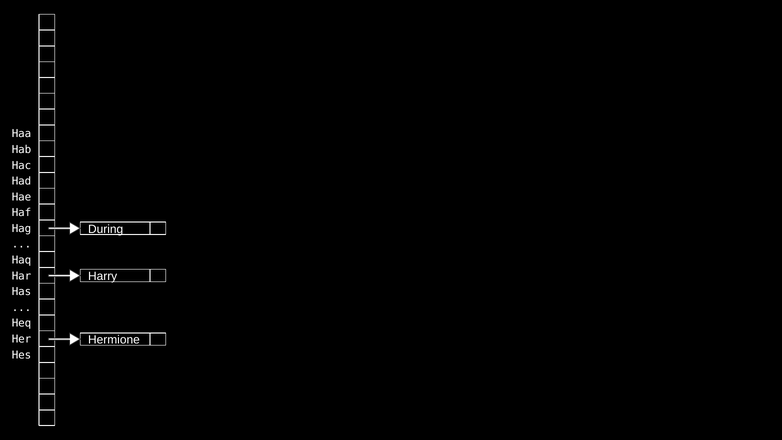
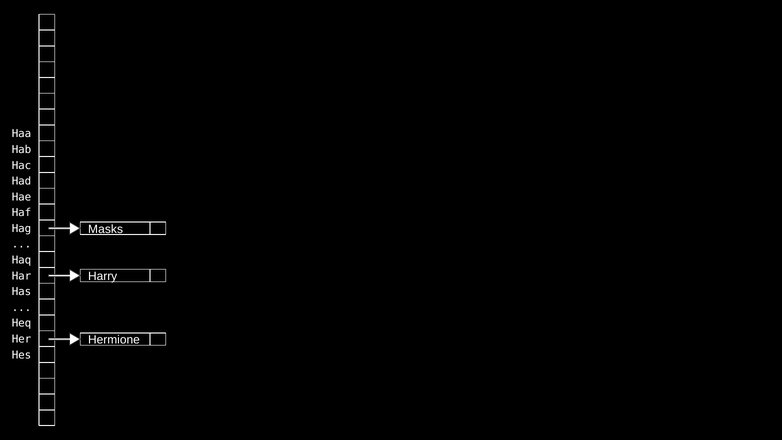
During: During -> Masks (106, 229)
